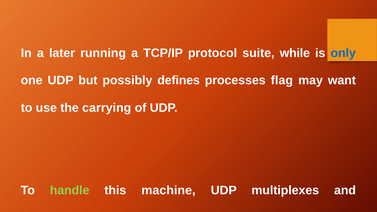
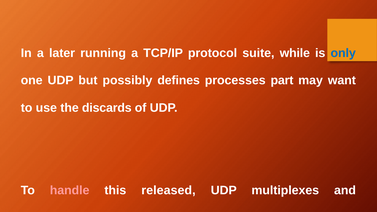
flag: flag -> part (282, 80)
carrying: carrying -> discards (107, 108)
handle colour: light green -> pink (70, 190)
machine: machine -> released (168, 190)
